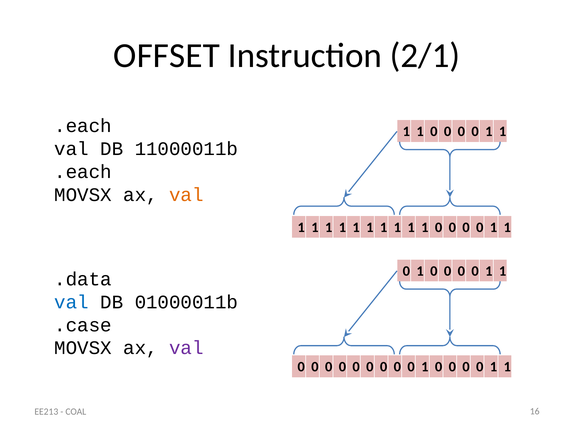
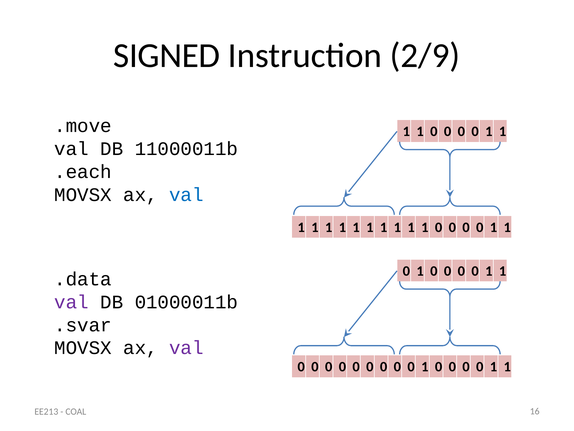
OFFSET: OFFSET -> SIGNED (167, 56)
2/1: 2/1 -> 2/9 (425, 56)
.each: .each -> .move (83, 126)
val colour: orange -> blue (186, 195)
val colour: blue -> purple (72, 302)
.case: .case -> .svar (83, 325)
